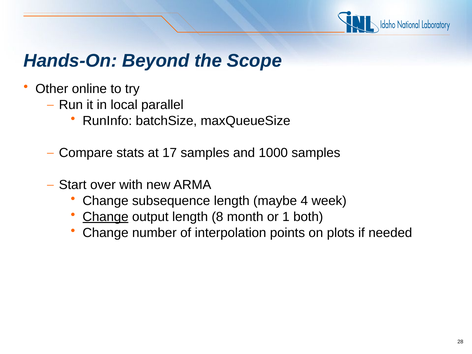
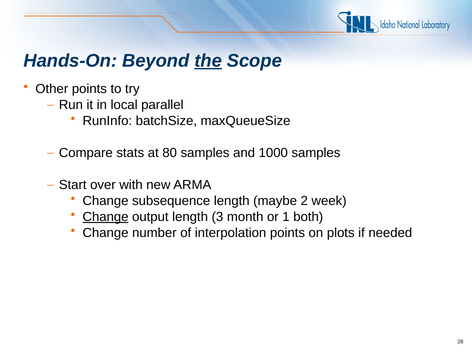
the underline: none -> present (208, 61)
Other online: online -> points (89, 89)
17: 17 -> 80 (170, 153)
4: 4 -> 2 (304, 201)
8: 8 -> 3 (217, 217)
